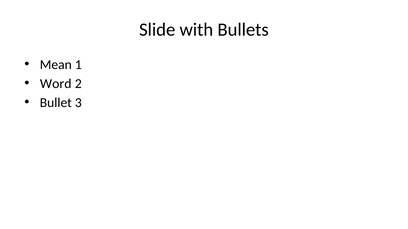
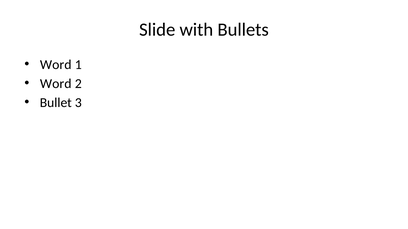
Mean: Mean -> Word (56, 65)
